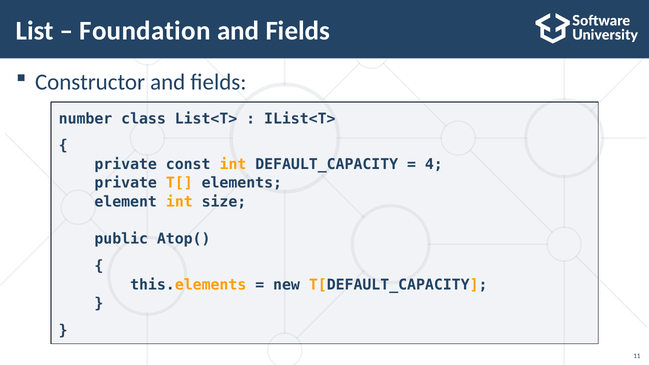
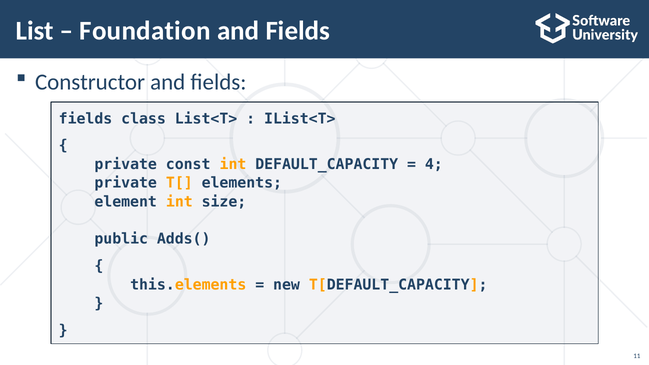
number: number -> fields (85, 119)
Atop(: Atop( -> Adds( (184, 239)
